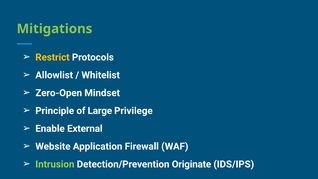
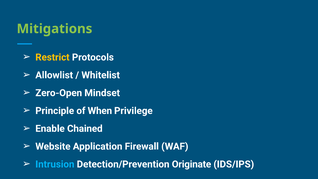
Large: Large -> When (100, 111)
External: External -> Chained (85, 129)
Intrusion colour: light green -> light blue (55, 164)
